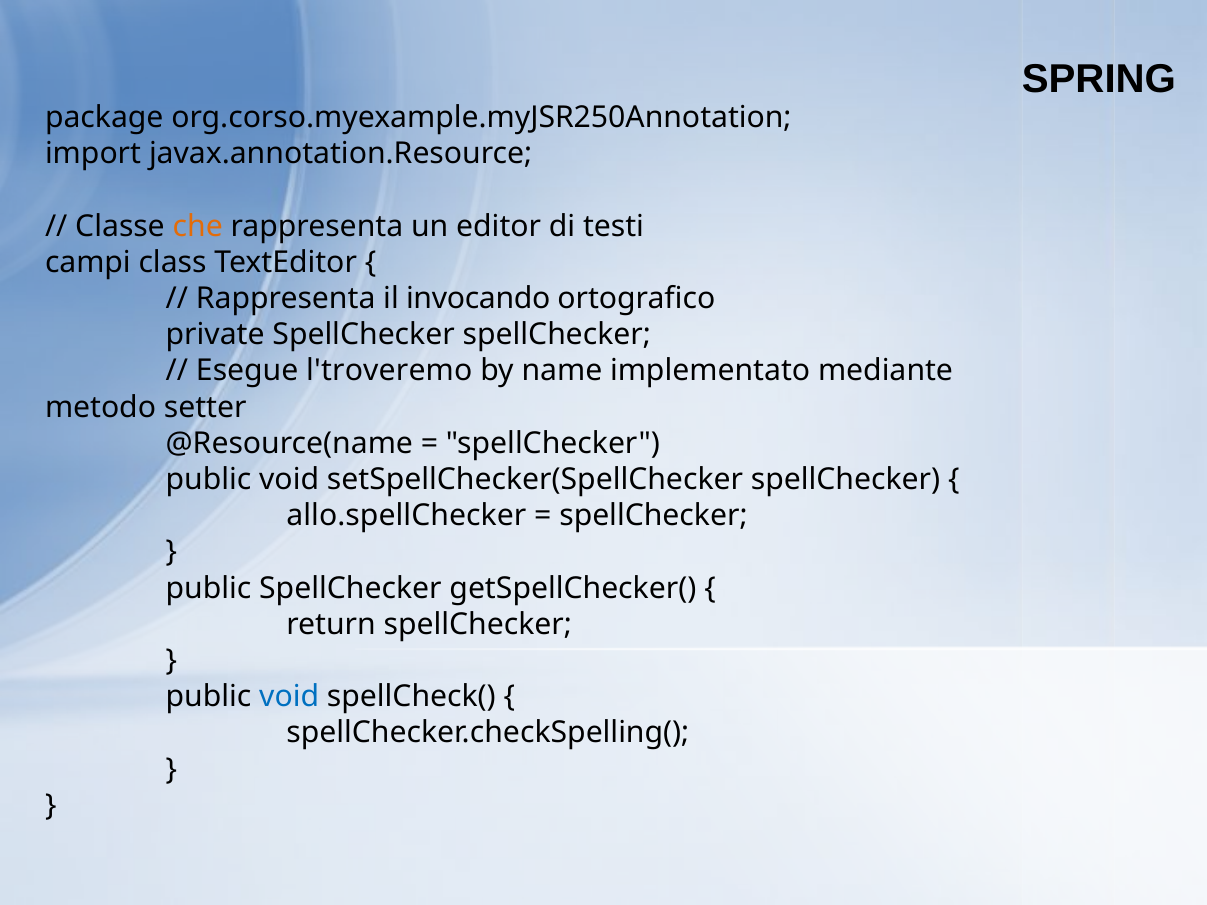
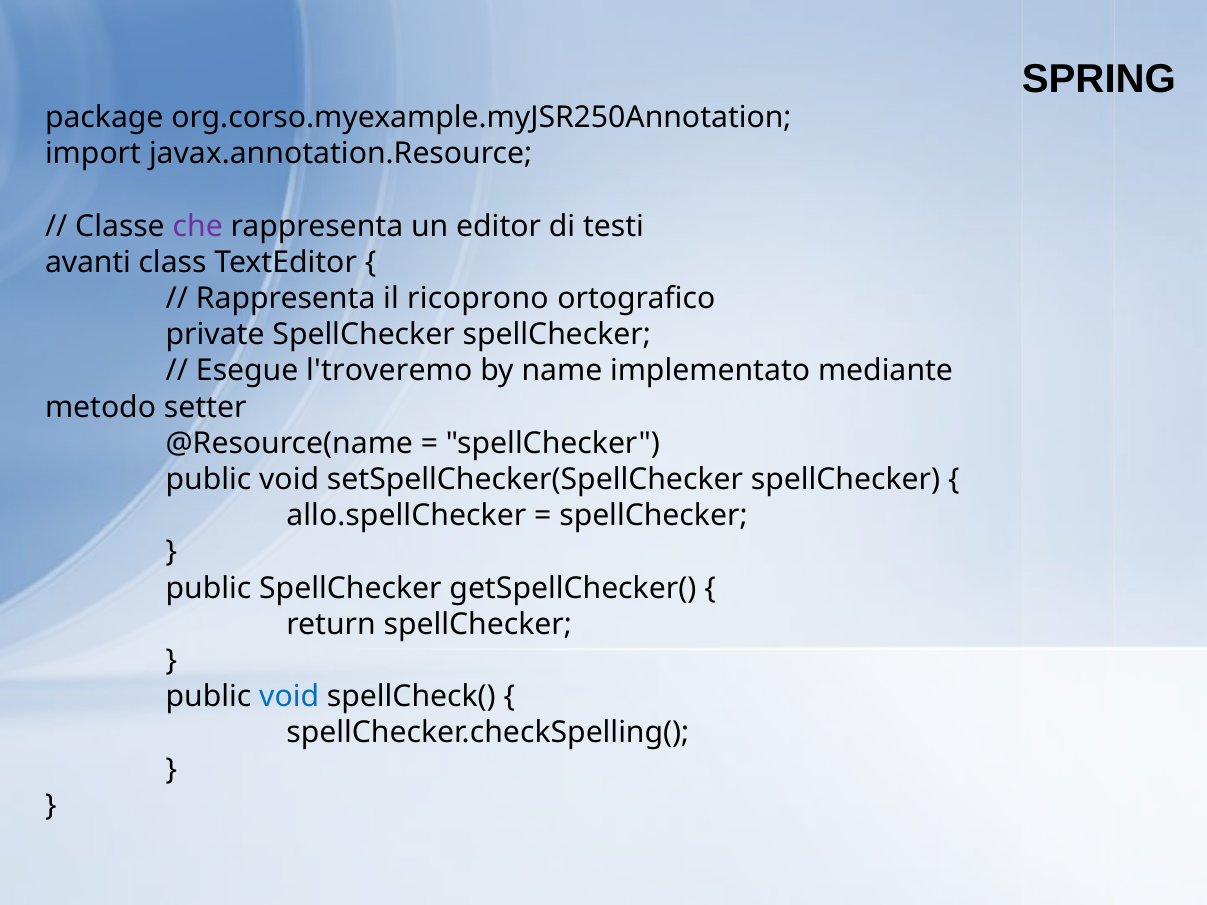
che colour: orange -> purple (198, 226)
campi: campi -> avanti (88, 262)
invocando: invocando -> ricoprono (478, 299)
